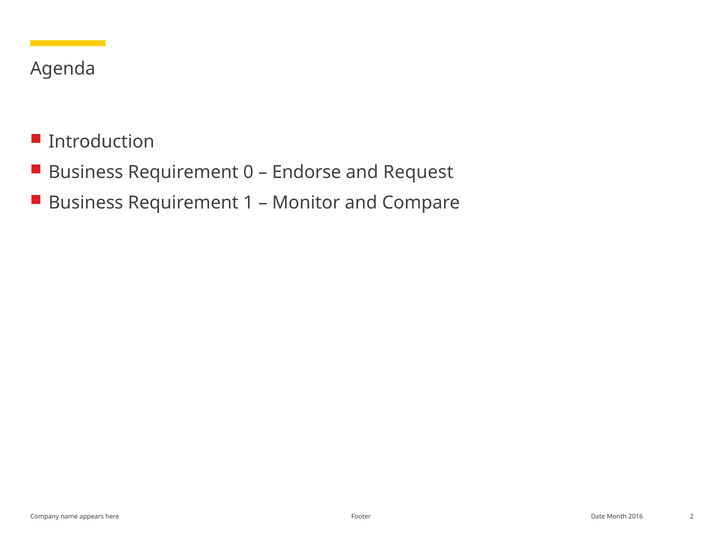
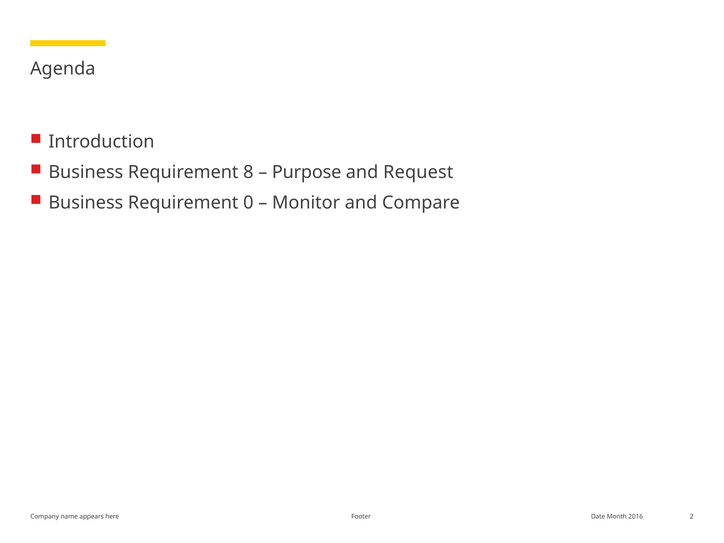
0: 0 -> 8 (248, 172)
Endorse: Endorse -> Purpose (307, 172)
1: 1 -> 0 (248, 203)
